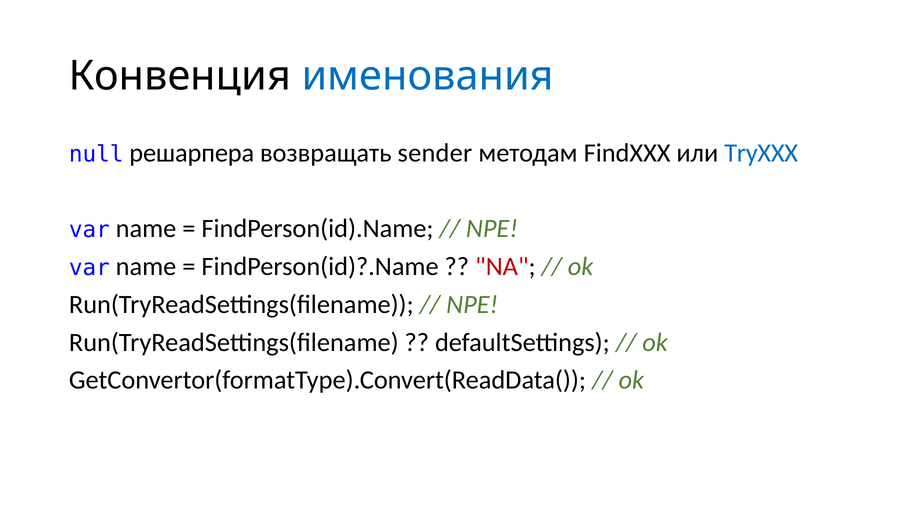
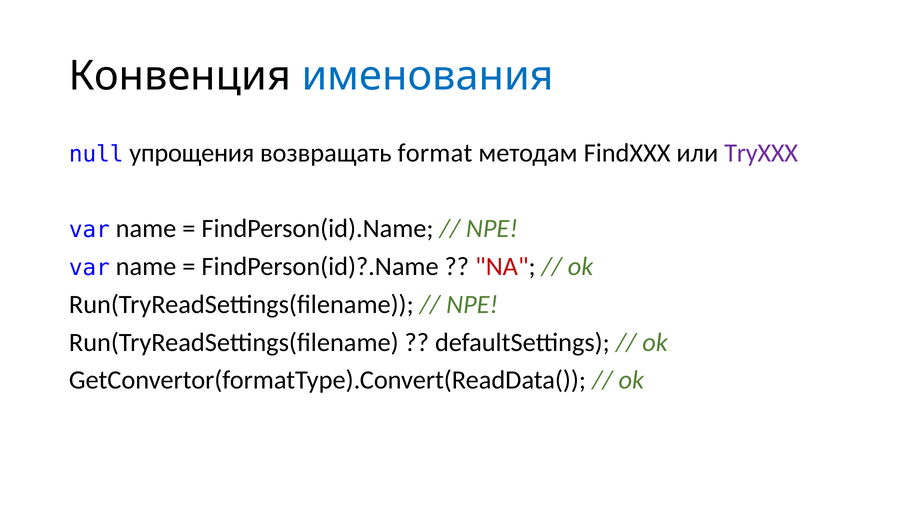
решарпера: решарпера -> упрощения (192, 153)
sender: sender -> format (435, 153)
TryXXX colour: blue -> purple (761, 153)
